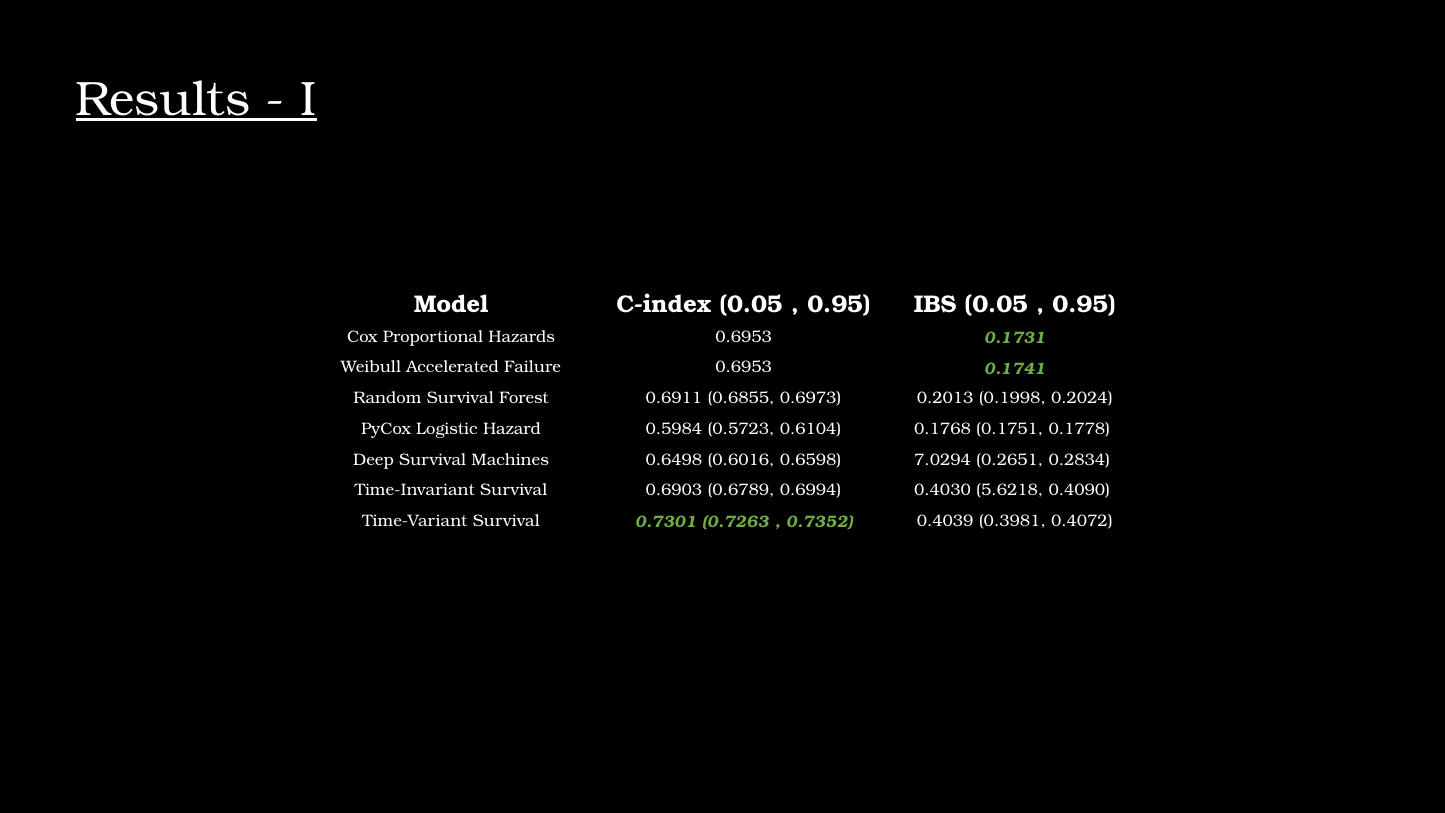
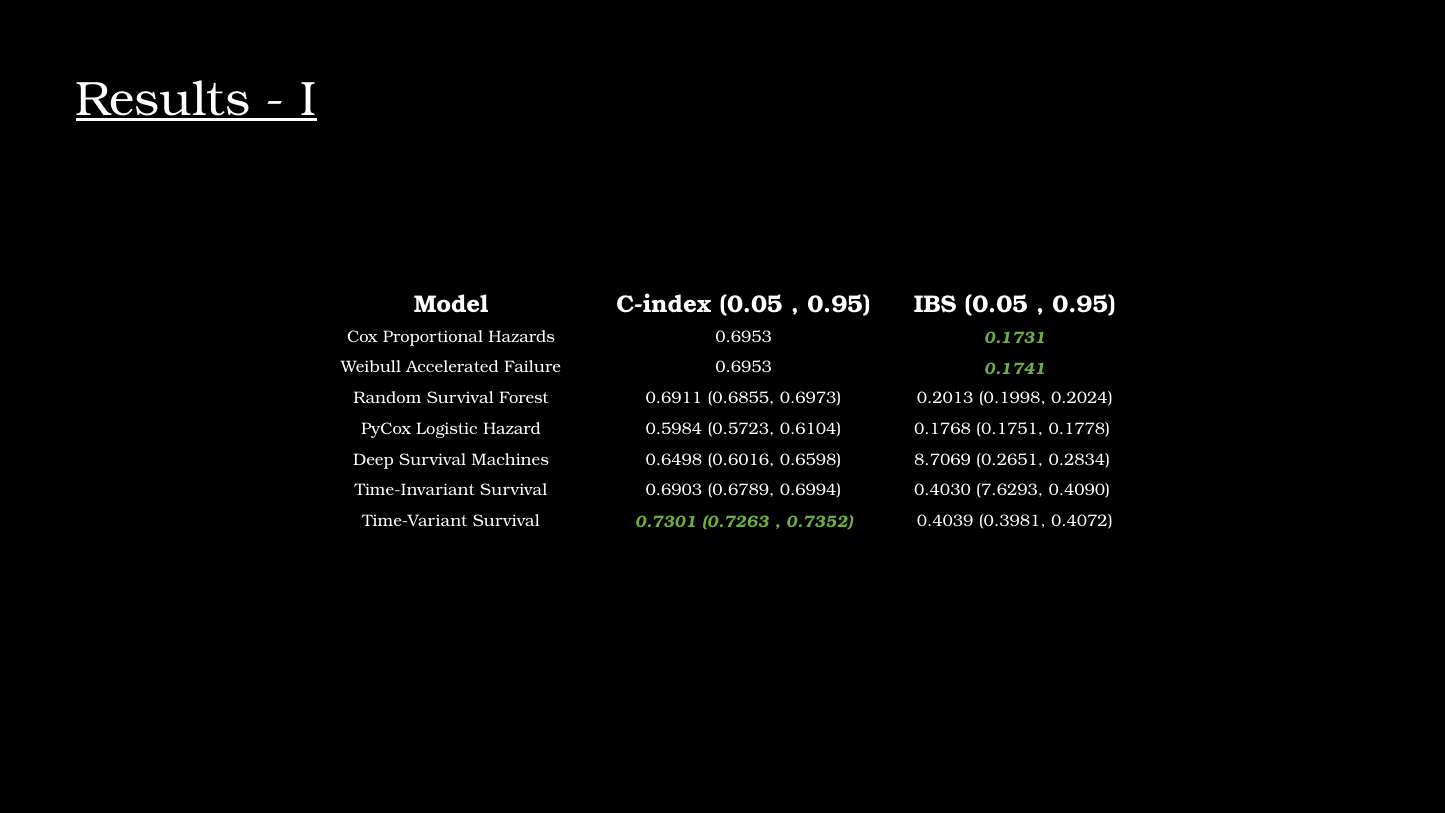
7.0294: 7.0294 -> 8.7069 (943, 460)
5.6218: 5.6218 -> 7.6293 (1010, 490)
